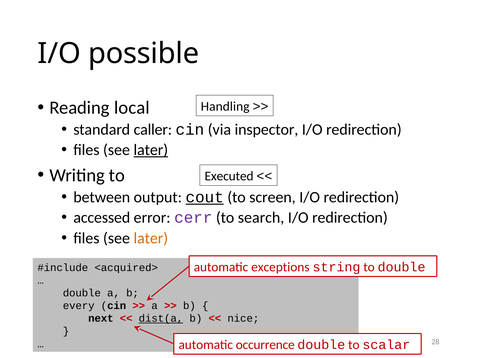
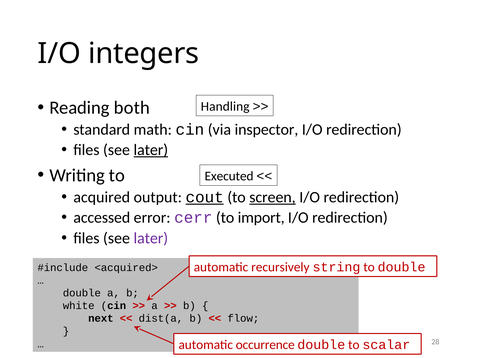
possible: possible -> integers (144, 53)
local: local -> both (132, 108)
caller: caller -> math (153, 129)
between: between -> acquired (102, 197)
screen underline: none -> present (272, 197)
search: search -> import (261, 218)
later colour: orange -> purple (151, 238)
exceptions: exceptions -> recursively (280, 267)
every: every -> white (79, 305)
dist(a underline: present -> none (161, 318)
nice: nice -> flow (243, 318)
